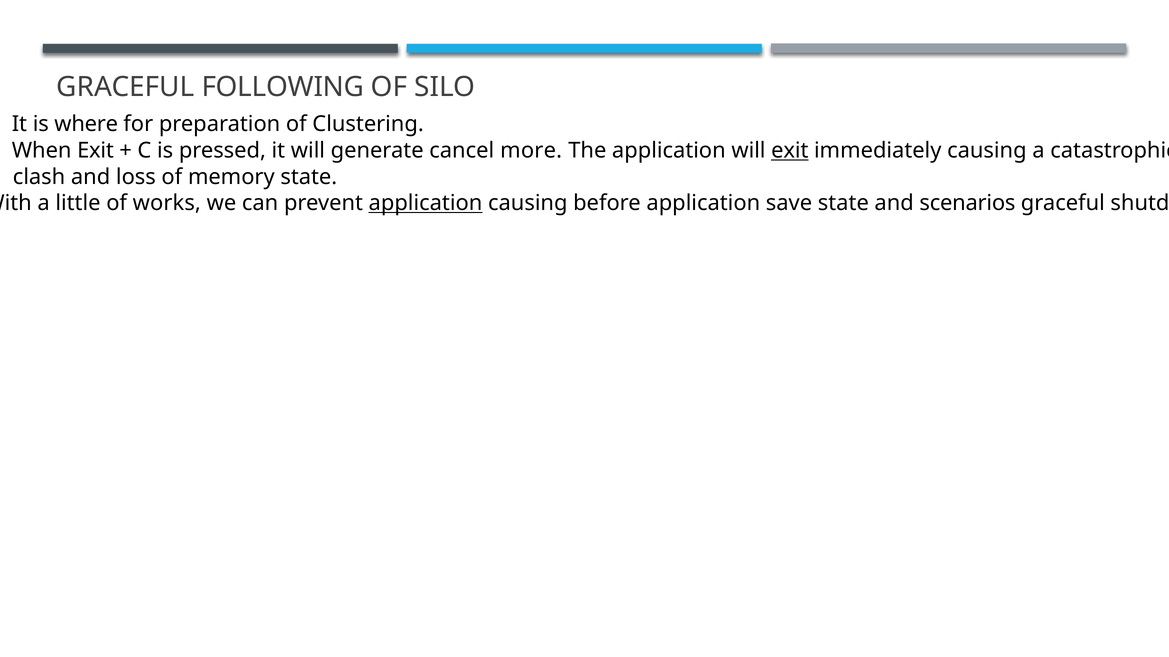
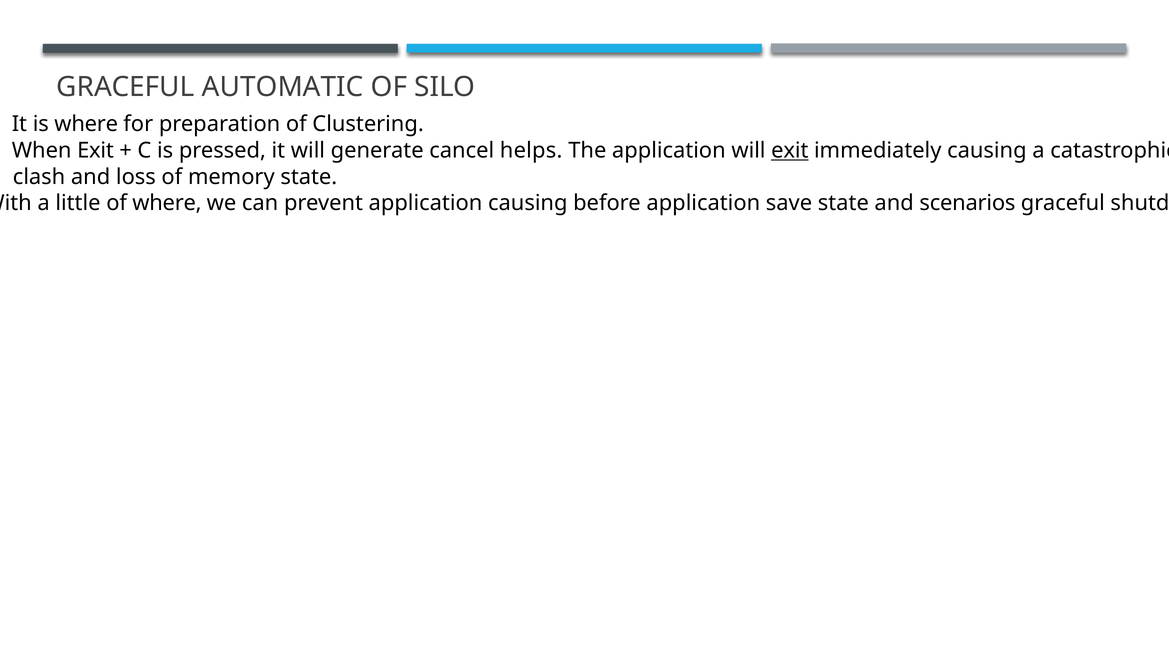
FOLLOWING: FOLLOWING -> AUTOMATIC (283, 87)
more: more -> helps (531, 151)
of works: works -> where (167, 203)
application underline: present -> none (425, 203)
